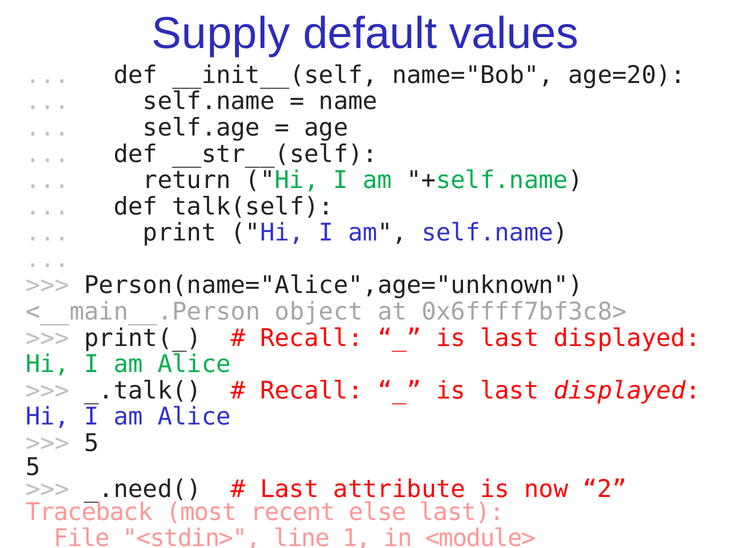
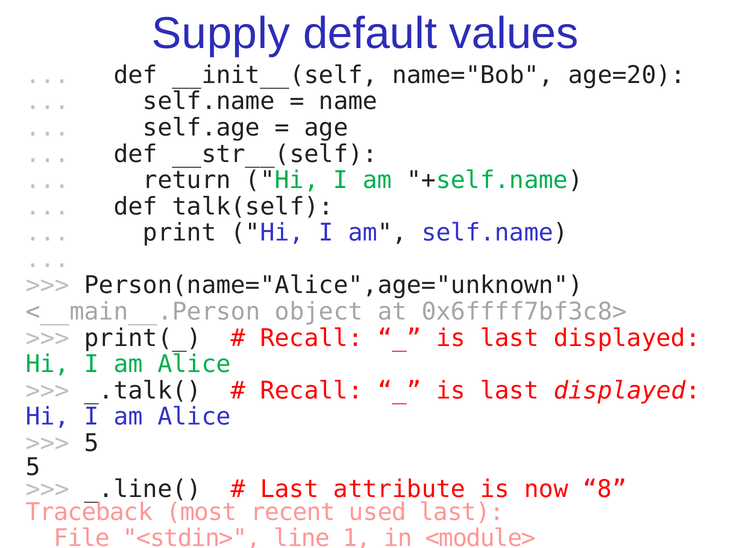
_.need(: _.need( -> _.line( (143, 490)
2: 2 -> 8 (605, 490)
else: else -> used (378, 513)
